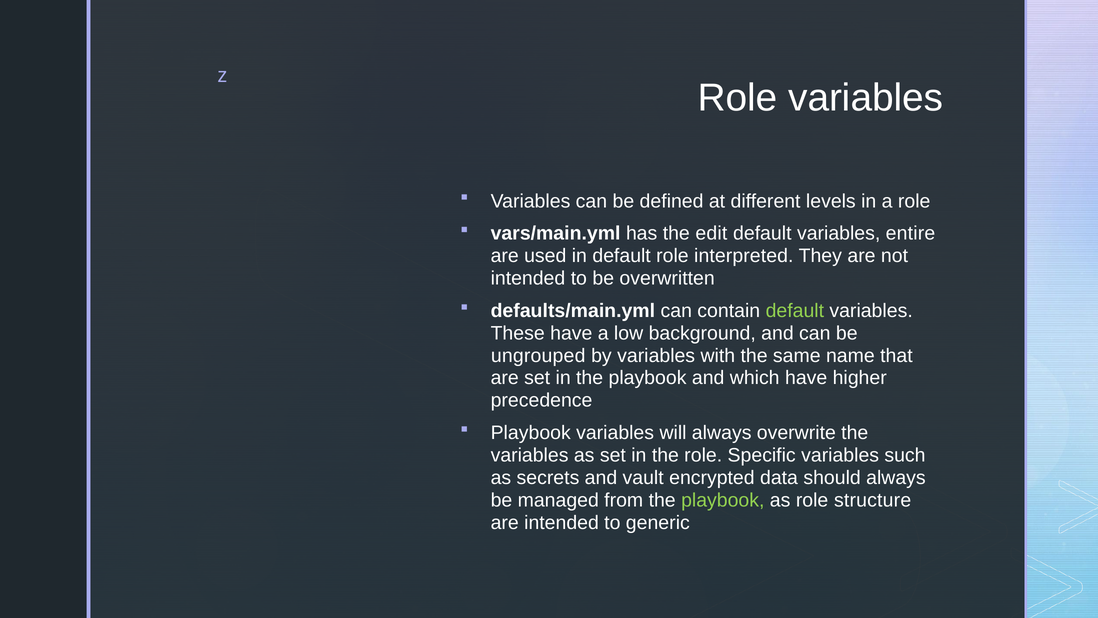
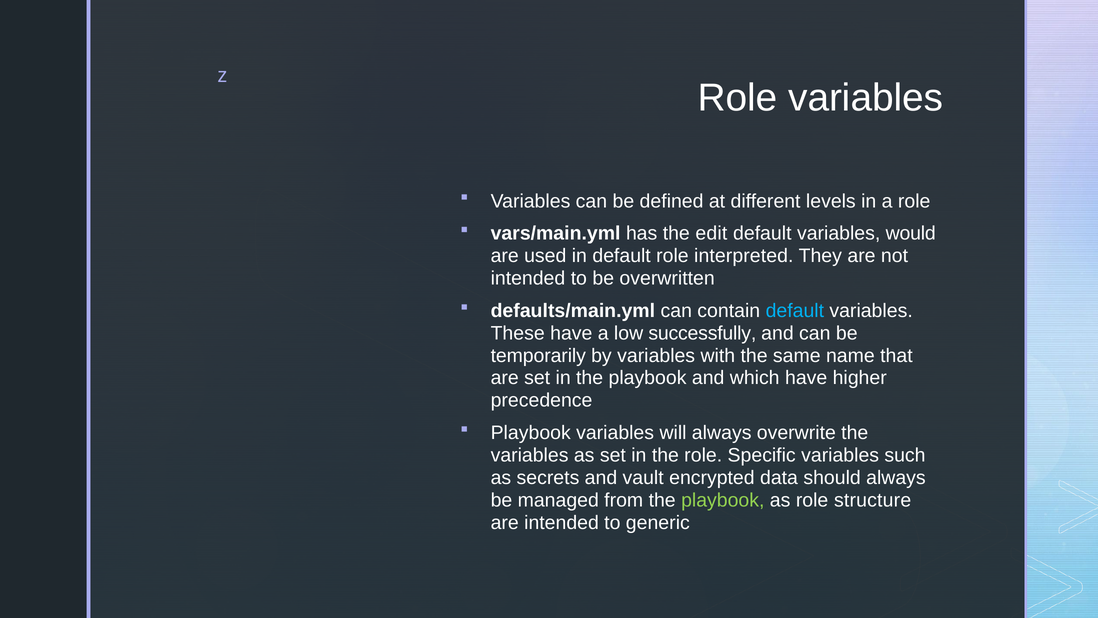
entire: entire -> would (911, 233)
default colour: light green -> light blue (795, 311)
background: background -> successfully (702, 333)
ungrouped: ungrouped -> temporarily (538, 355)
